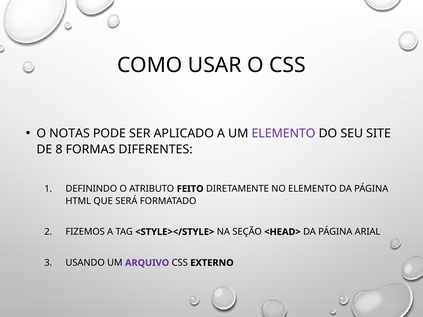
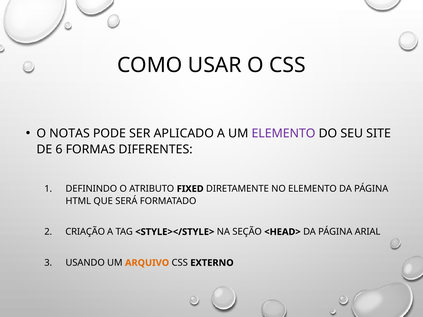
8: 8 -> 6 (59, 150)
FEITO: FEITO -> FIXED (190, 189)
FIZEMOS: FIZEMOS -> CRIAÇÃO (85, 232)
ARQUIVO colour: purple -> orange (147, 263)
